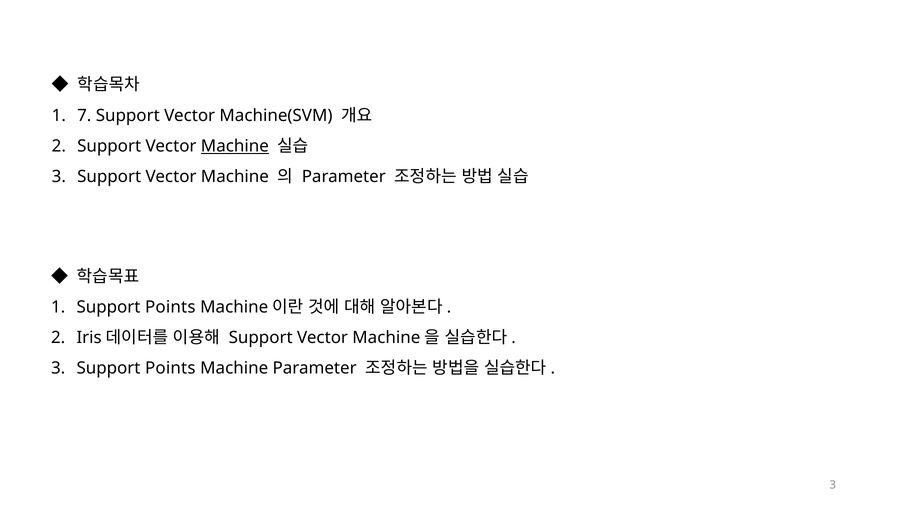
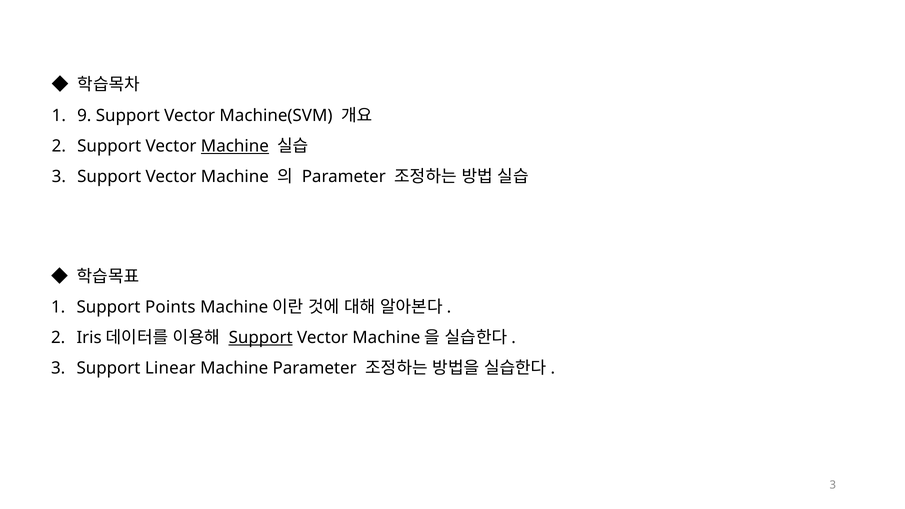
7: 7 -> 9 (84, 115)
Support underline: none -> present (261, 338)
3 Support Points: Points -> Linear (170, 368)
